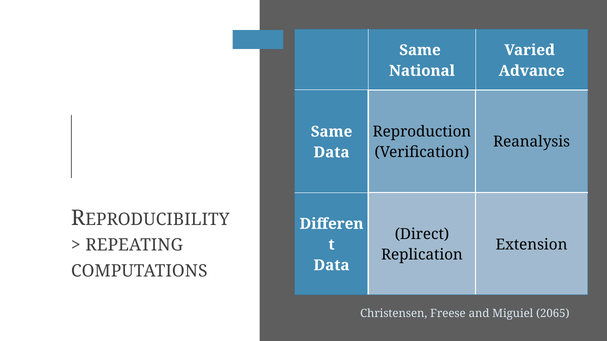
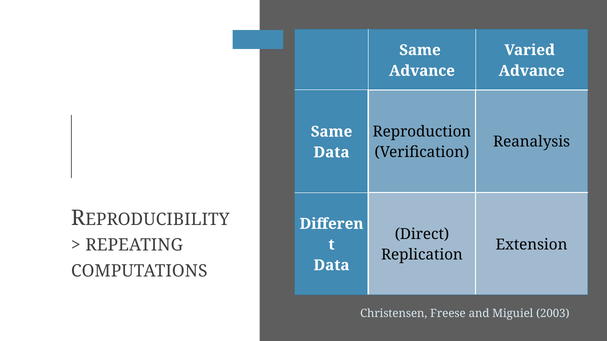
National: National -> Advance (422, 71)
2065: 2065 -> 2003 (553, 314)
